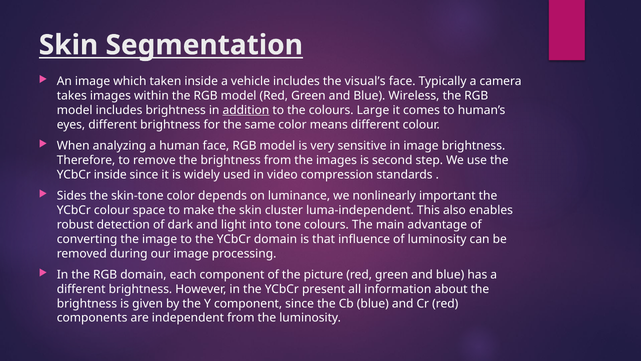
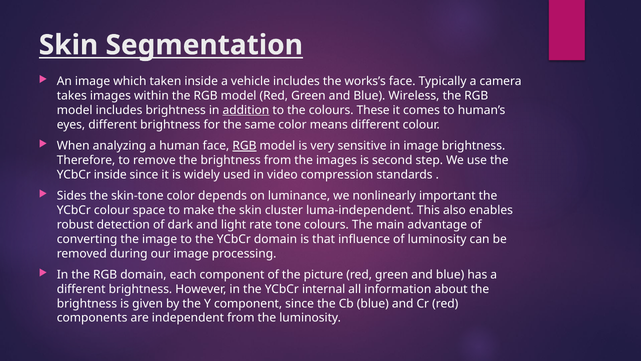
visual’s: visual’s -> works’s (365, 81)
Large: Large -> These (373, 110)
RGB underline: none -> present (244, 146)
into: into -> rate (261, 224)
present: present -> internal (324, 289)
